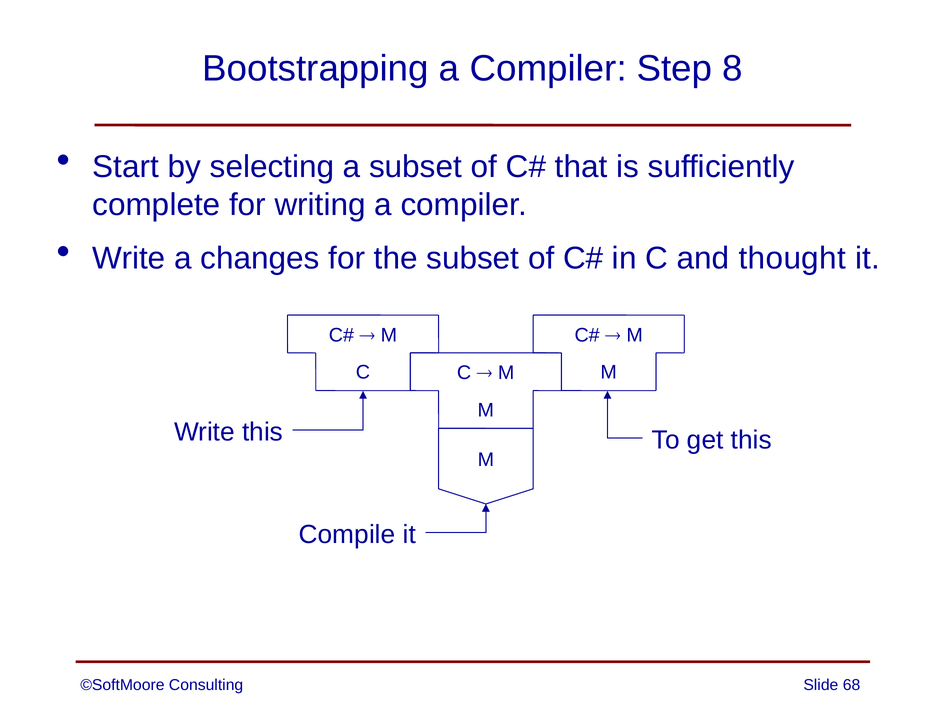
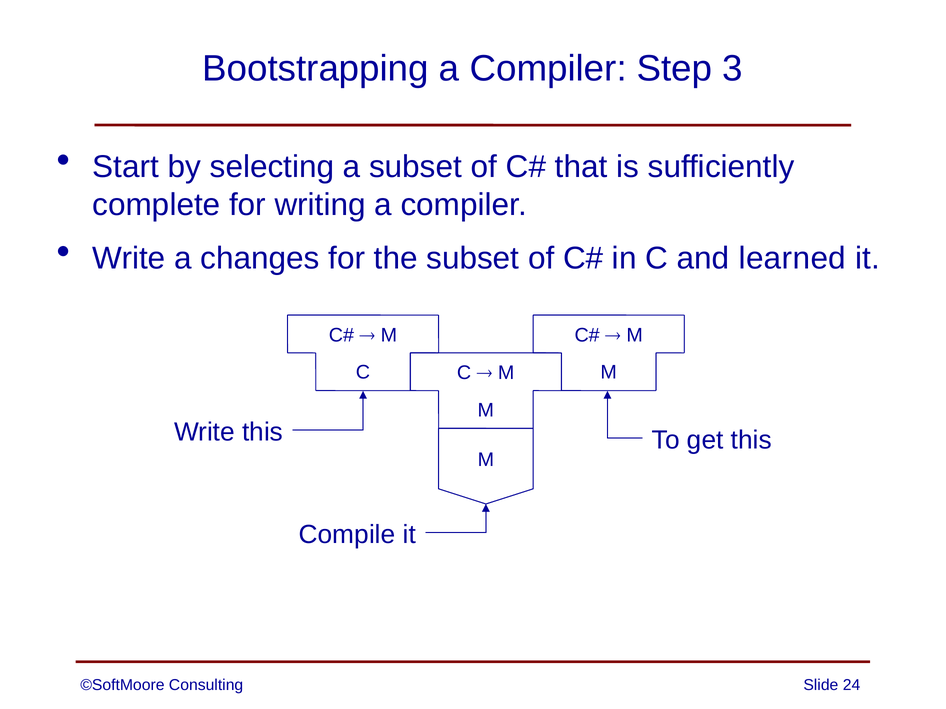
8: 8 -> 3 (733, 69)
thought: thought -> learned (792, 258)
68: 68 -> 24 (852, 685)
